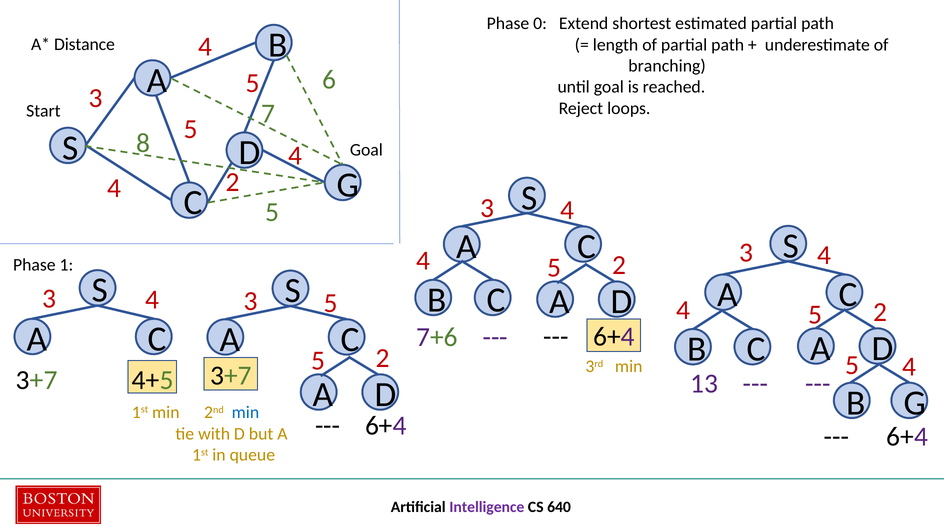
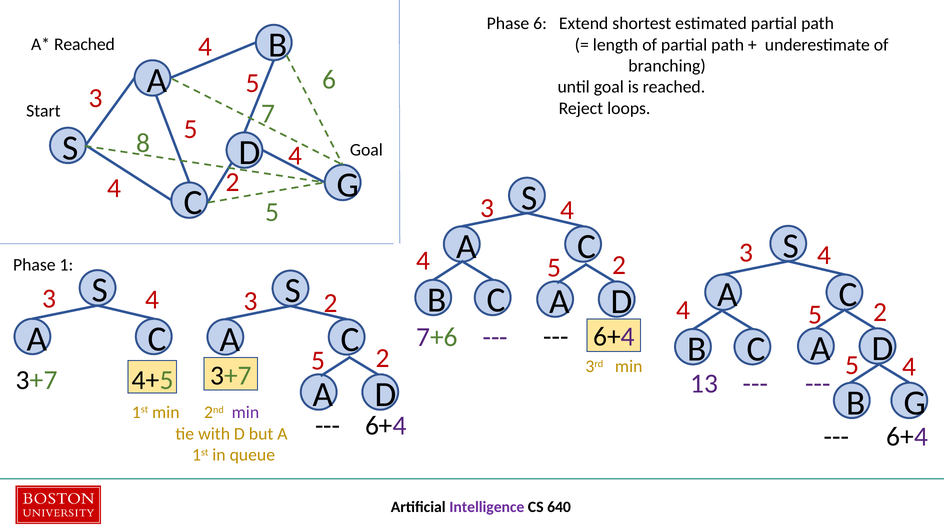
Phase 0: 0 -> 6 (540, 23)
Distance: Distance -> Reached (84, 44)
5: 5 -> 2 (331, 303)
min colour: blue -> purple (245, 413)
